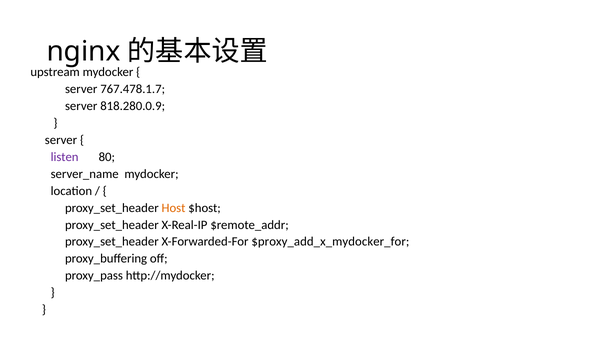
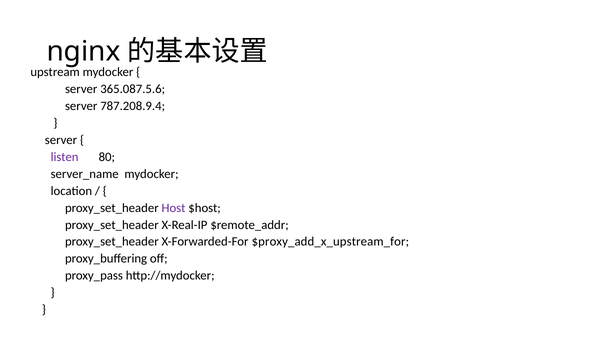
767.478.1.7: 767.478.1.7 -> 365.087.5.6 (133, 89)
818.280.0.9: 818.280.0.9 -> 787.208.9.4 (133, 106)
Host colour: orange -> purple (174, 208)
$proxy_add_x_mydocker_for: $proxy_add_x_mydocker_for -> $proxy_add_x_upstream_for (330, 242)
